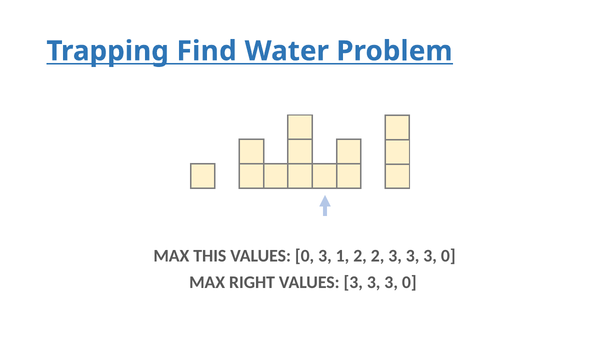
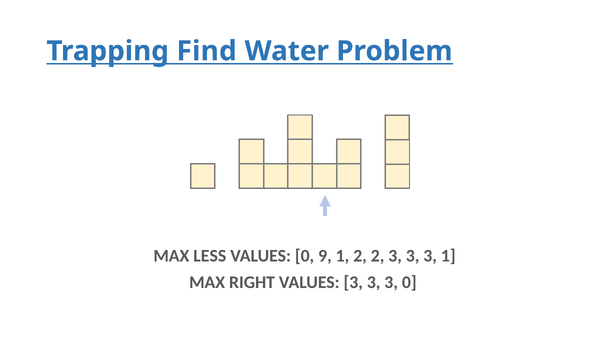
THIS: THIS -> LESS (210, 256)
0 3: 3 -> 9 (325, 256)
0: 0 -> 1 (448, 256)
